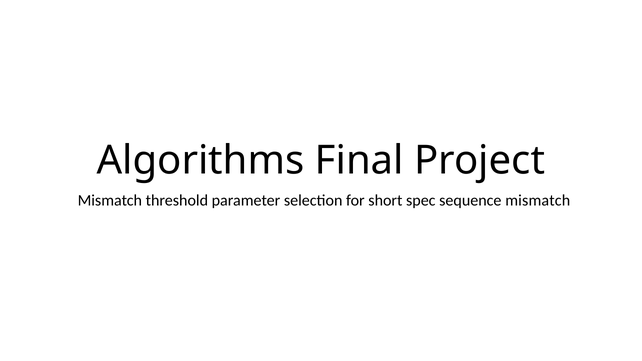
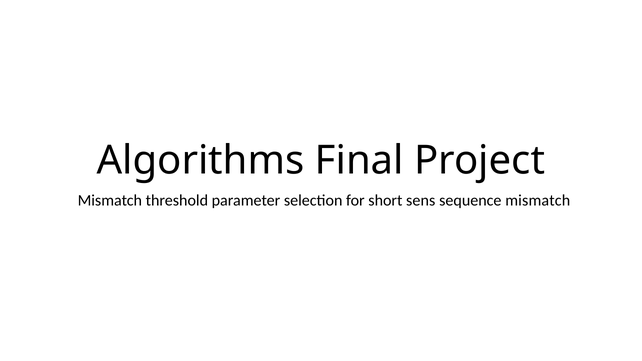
spec: spec -> sens (421, 201)
